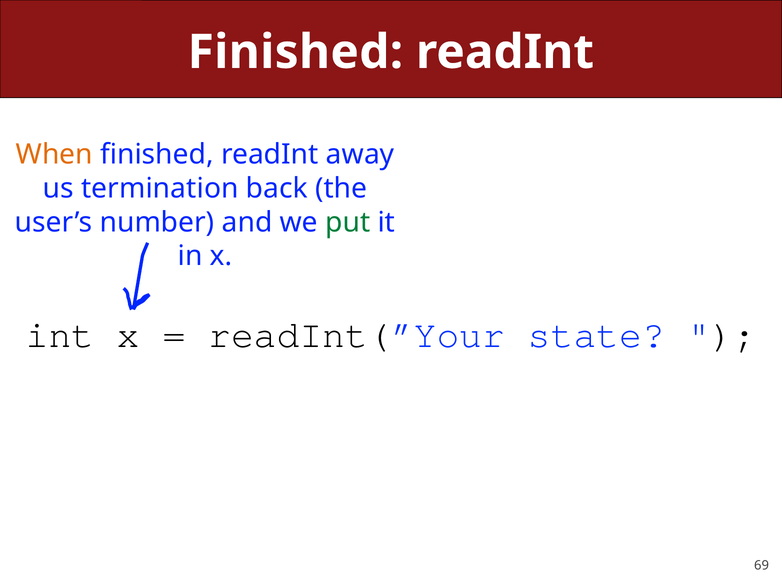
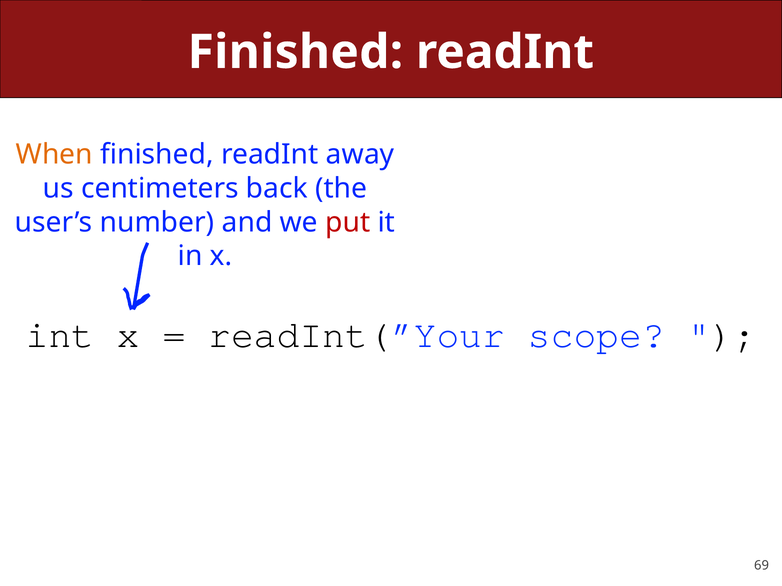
termination: termination -> centimeters (160, 189)
put colour: green -> red (348, 222)
state: state -> scope (596, 335)
